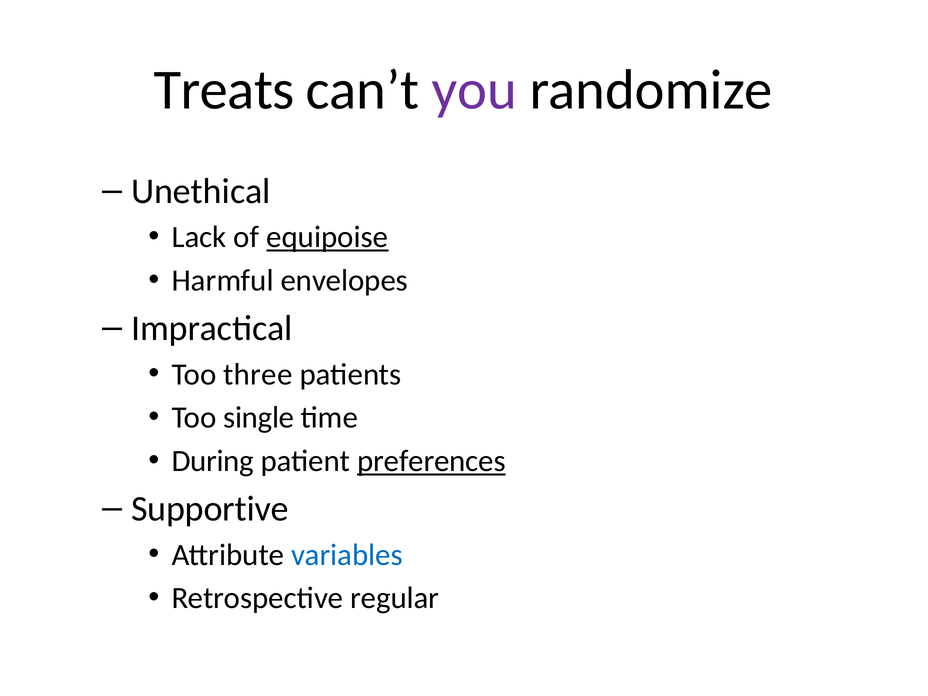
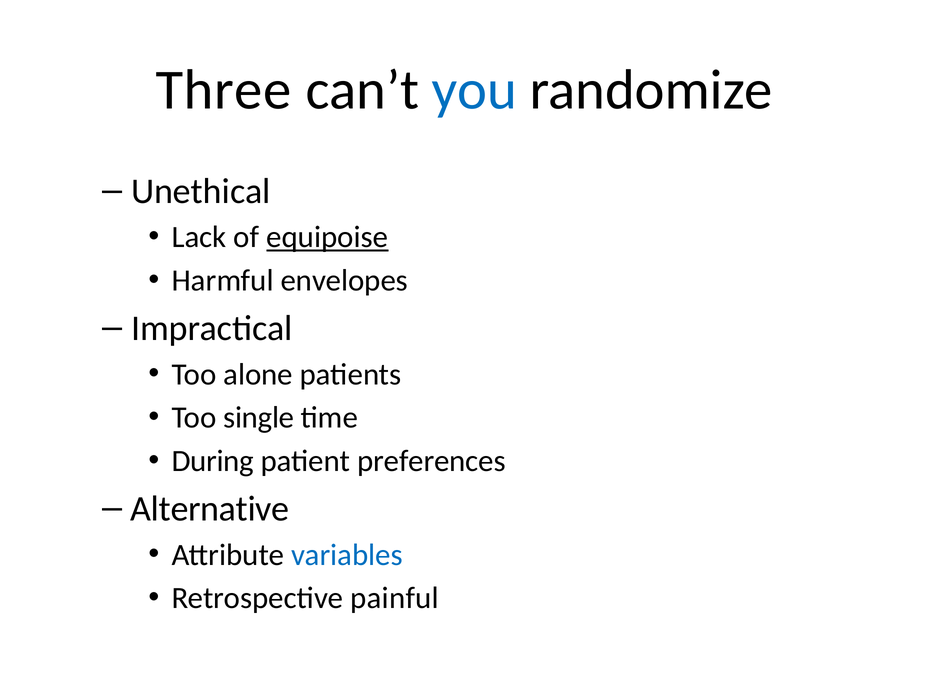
Treats: Treats -> Three (224, 90)
you colour: purple -> blue (474, 90)
three: three -> alone (258, 374)
preferences underline: present -> none (431, 461)
Supportive: Supportive -> Alternative (210, 509)
regular: regular -> painful (394, 598)
